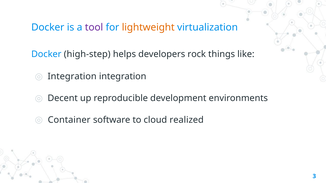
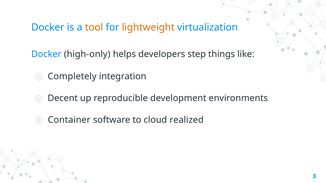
tool colour: purple -> orange (94, 27)
high-step: high-step -> high-only (87, 54)
rock: rock -> step (197, 54)
Integration: Integration -> Completely (72, 77)
